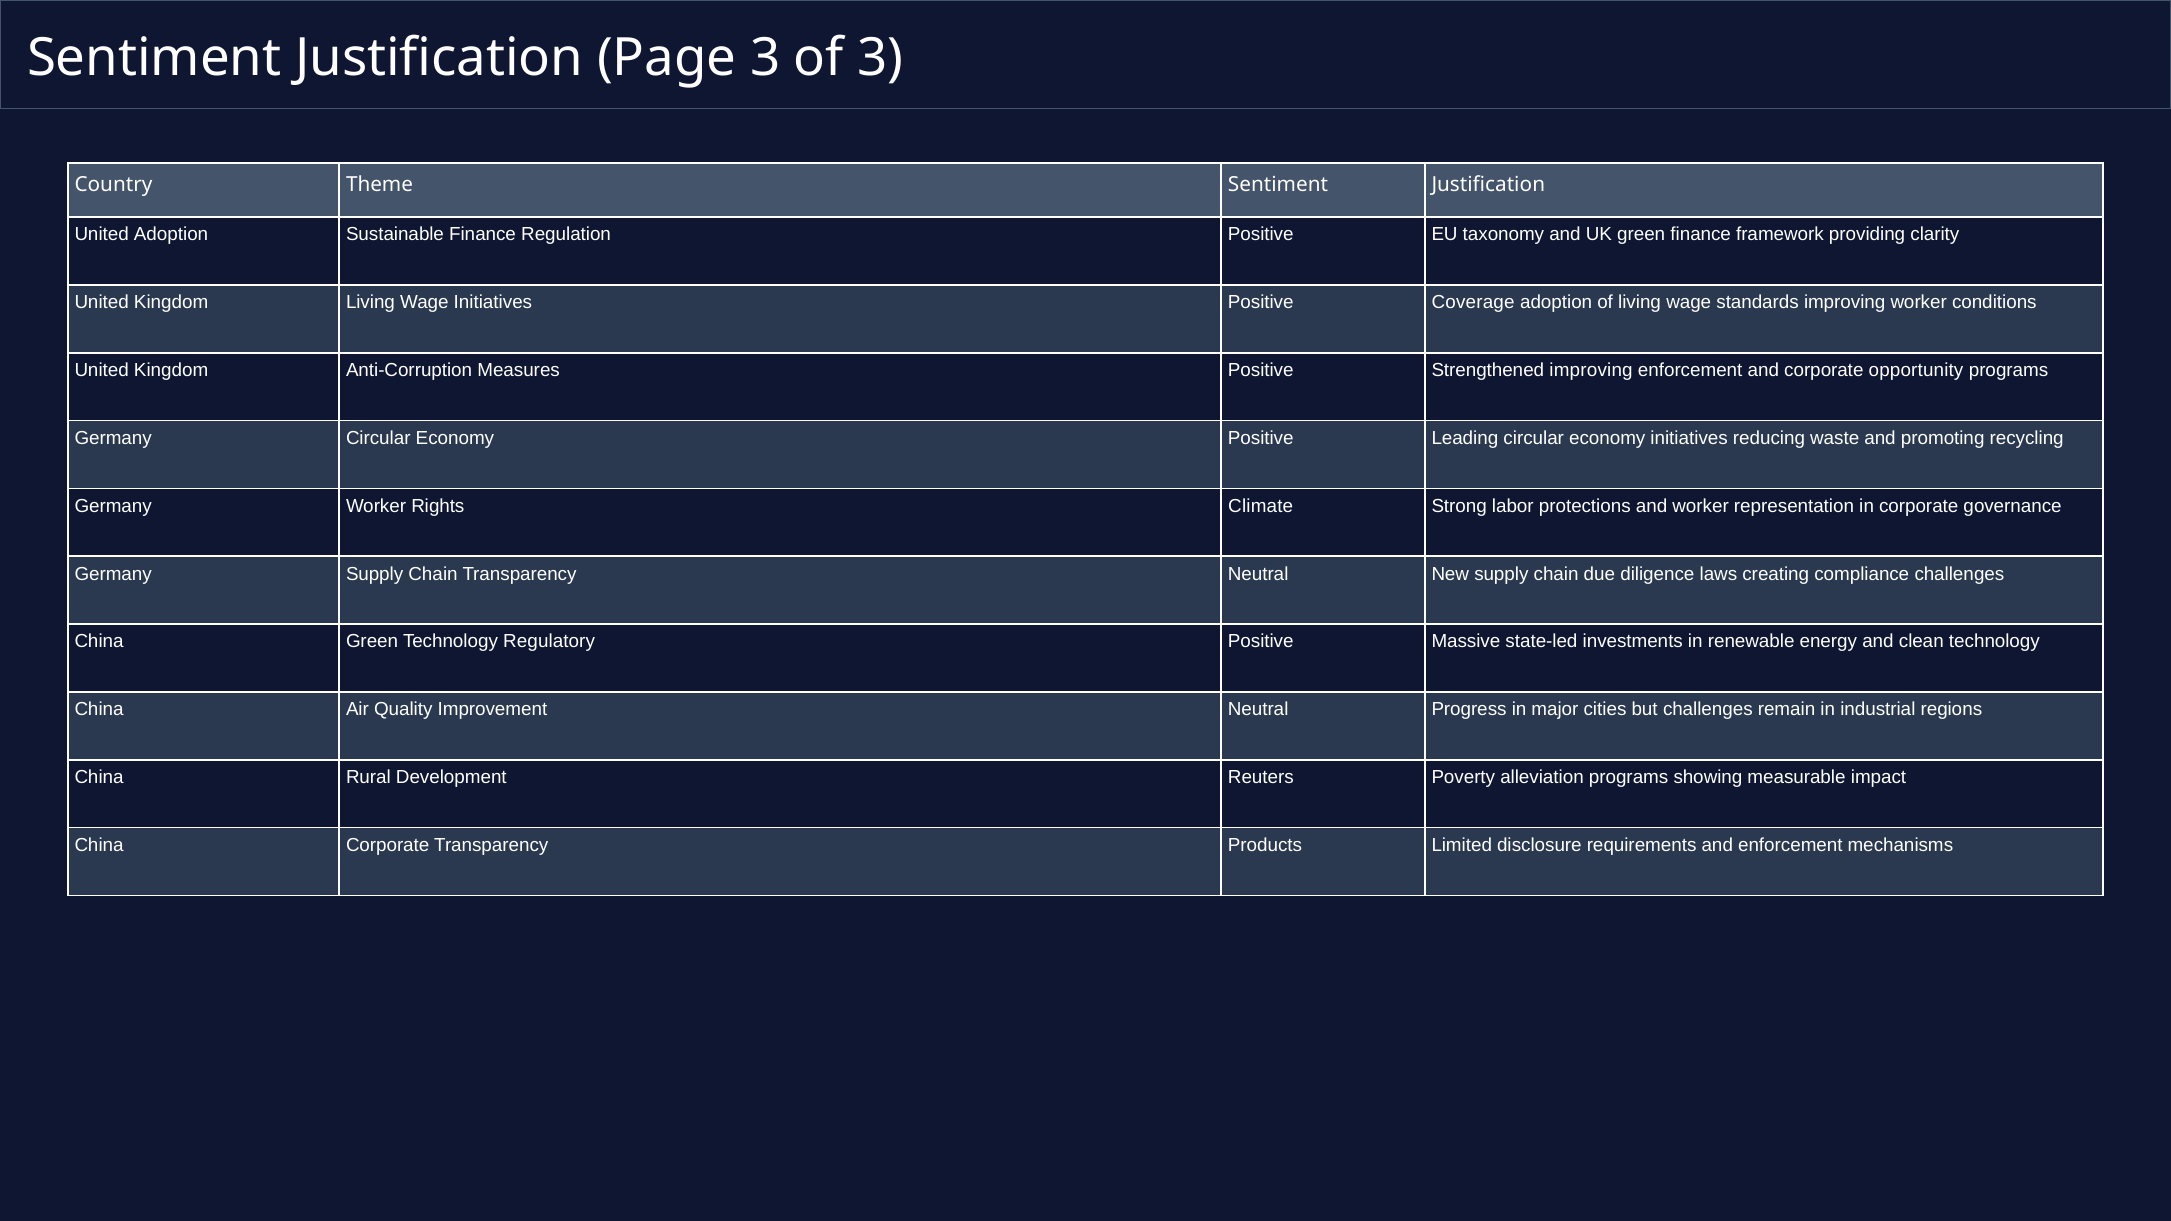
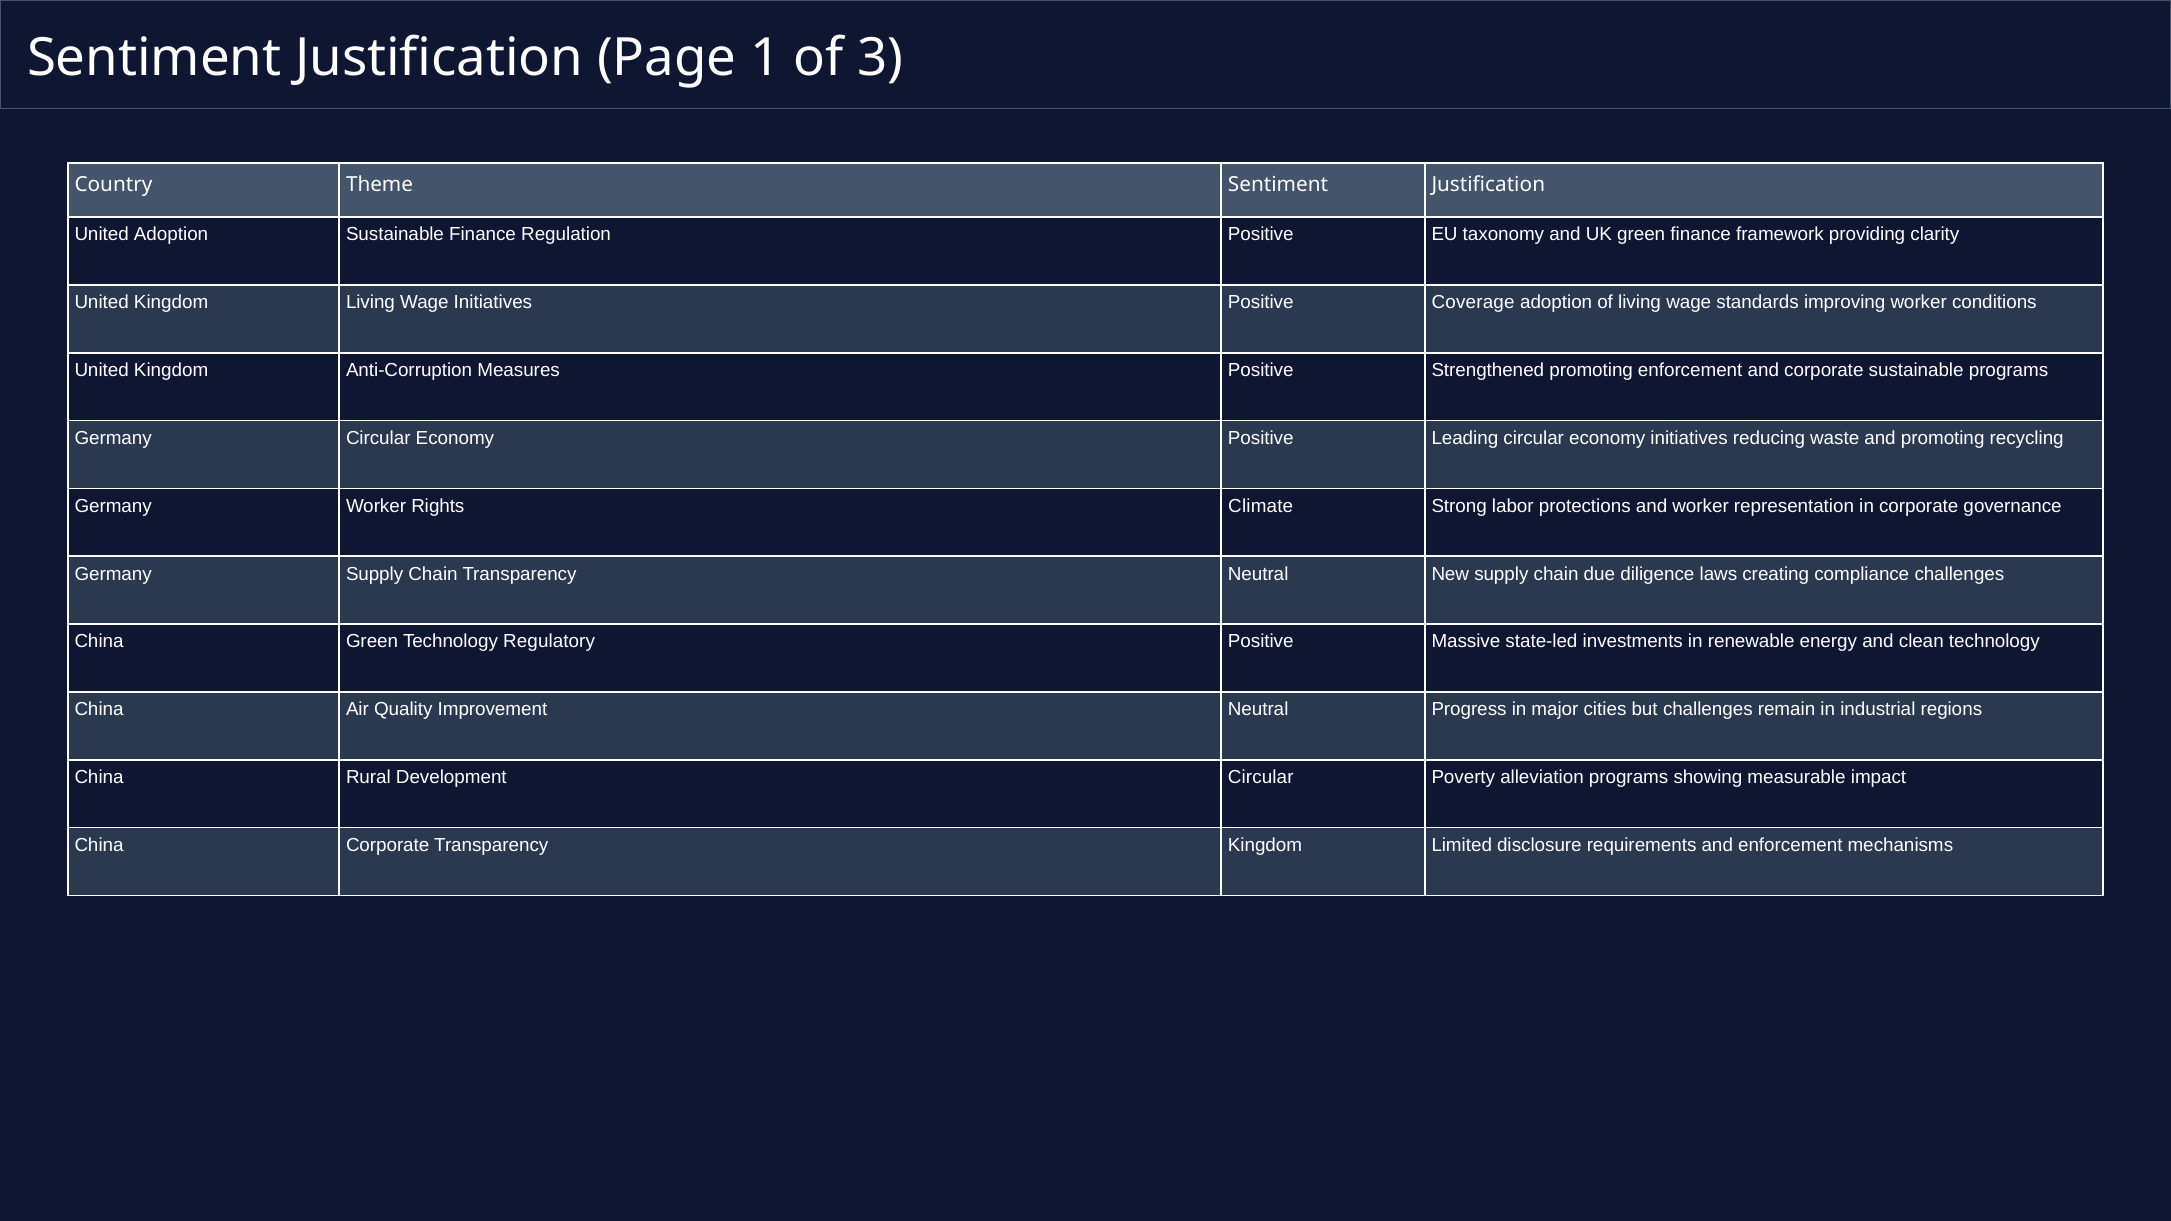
Page 3: 3 -> 1 (765, 58)
Strengthened improving: improving -> promoting (1591, 370)
corporate opportunity: opportunity -> sustainable (1916, 370)
Development Reuters: Reuters -> Circular (1261, 777)
Transparency Products: Products -> Kingdom (1265, 845)
